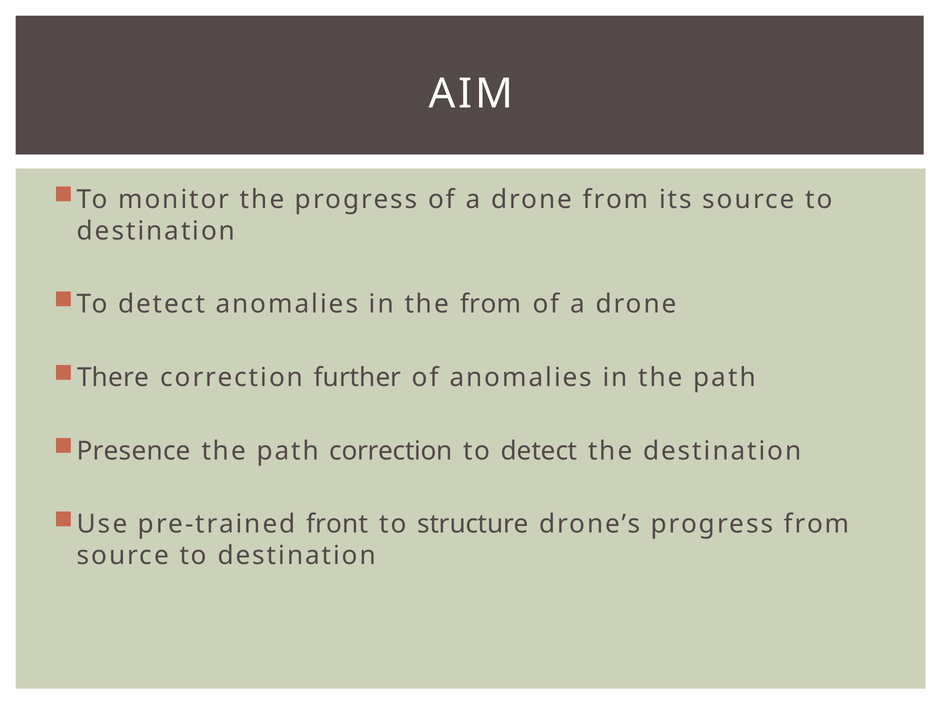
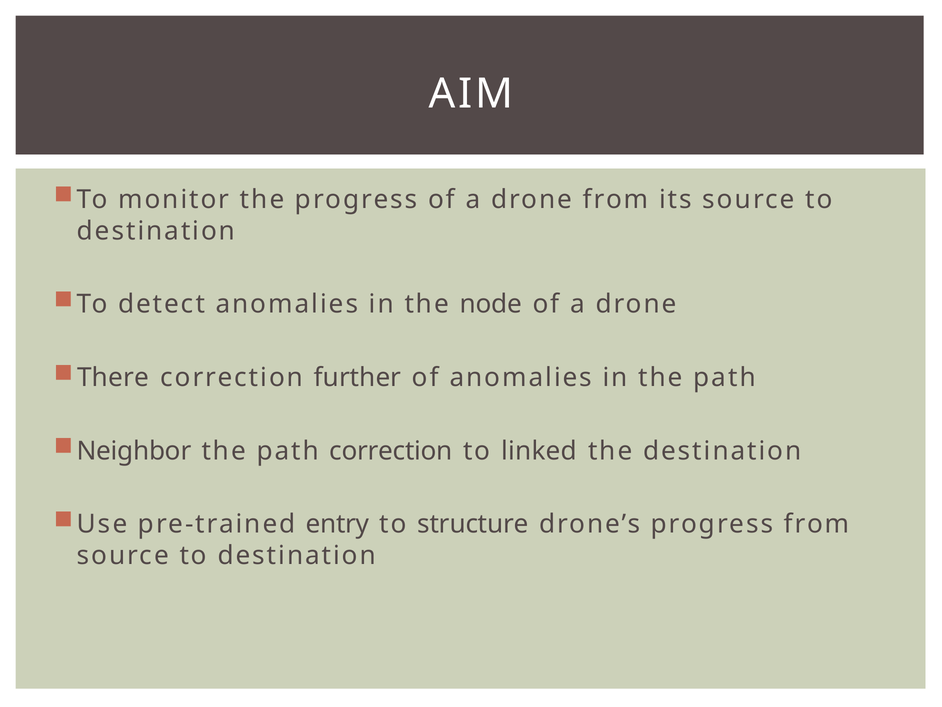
the from: from -> node (491, 304)
Presence: Presence -> Neighbor (134, 451)
detect: detect -> linked (539, 451)
front: front -> entry (337, 524)
